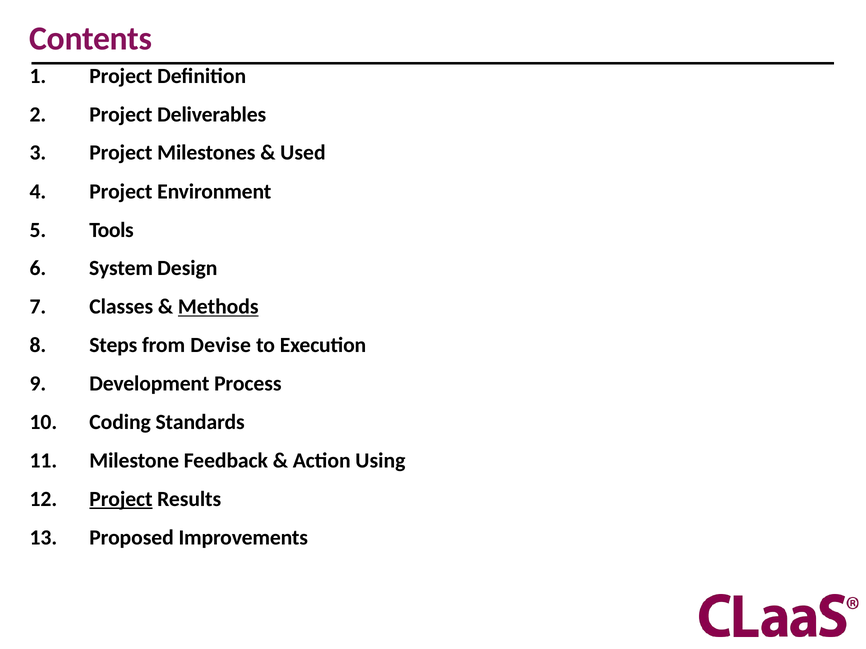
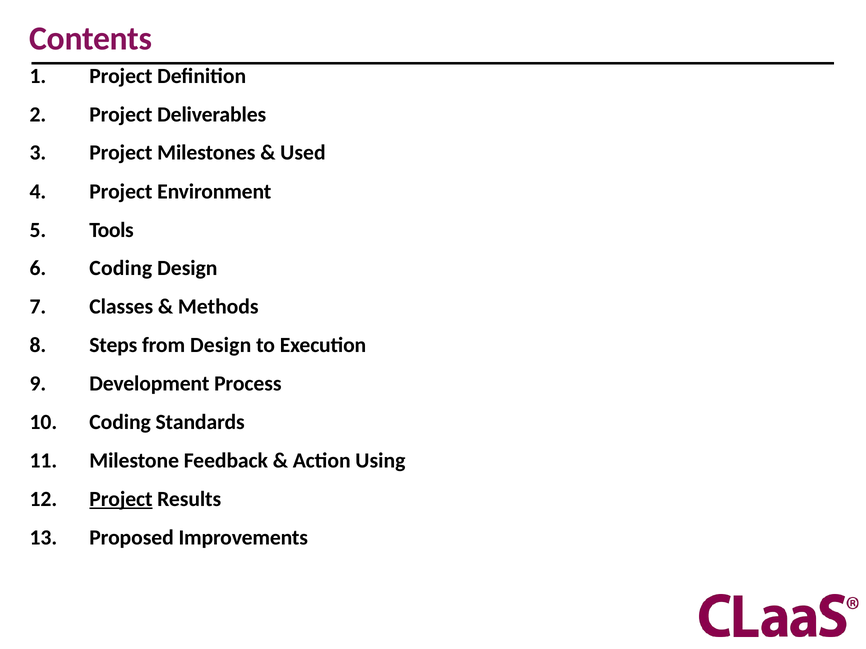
System: System -> Coding (121, 268)
Methods underline: present -> none (218, 307)
from Devise: Devise -> Design (221, 346)
